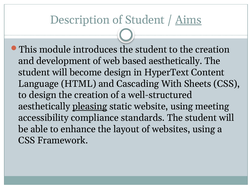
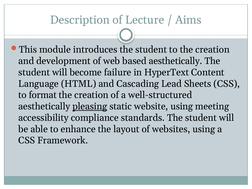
of Student: Student -> Lecture (145, 20)
Aims underline: present -> none (188, 20)
become design: design -> failure (118, 72)
With: With -> Lead (172, 84)
to design: design -> format (43, 95)
